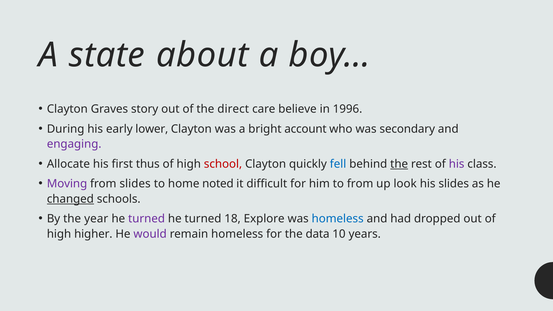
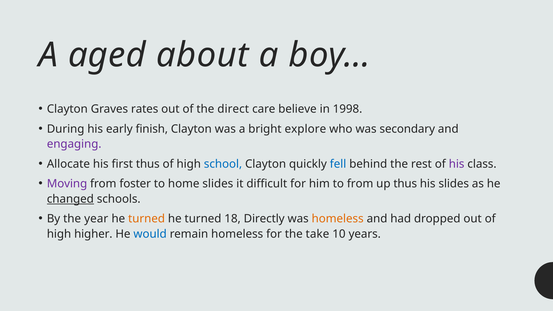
state: state -> aged (107, 55)
story: story -> rates (145, 109)
1996: 1996 -> 1998 (348, 109)
lower: lower -> finish (152, 129)
account: account -> explore (305, 129)
school colour: red -> blue (223, 164)
the underline: present -> none (399, 164)
from slides: slides -> foster (135, 184)
home noted: noted -> slides (218, 184)
up look: look -> thus (405, 184)
turned colour: purple -> orange (147, 219)
Explore: Explore -> Directly (264, 219)
homeless colour: blue -> orange (338, 219)
would colour: purple -> blue (150, 234)
data: data -> take (317, 234)
